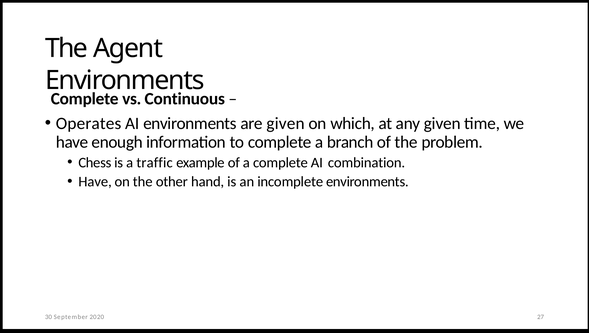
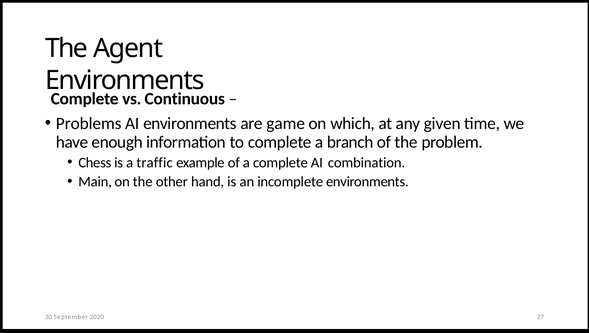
Operates: Operates -> Problems (89, 124)
are given: given -> game (286, 124)
Have: Have -> Main (95, 182)
